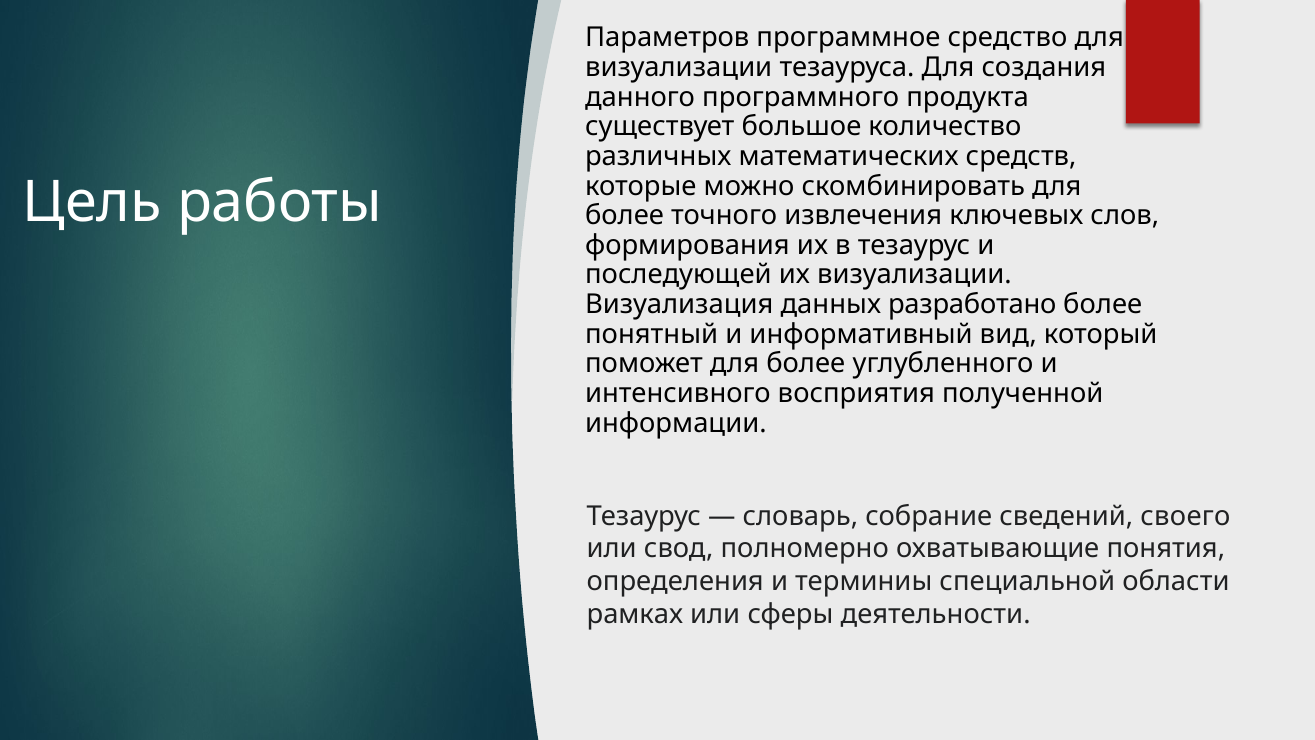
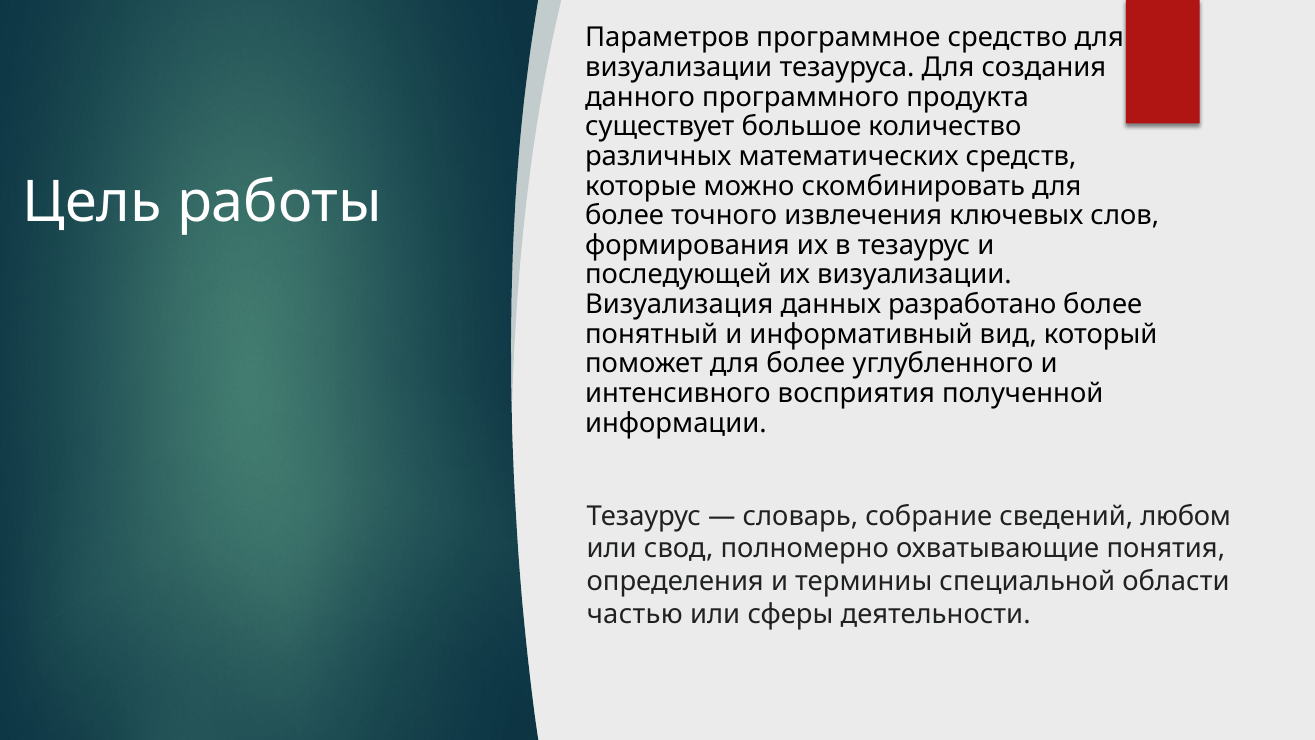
своего: своего -> любом (1186, 516)
рамках: рамках -> частью (635, 614)
